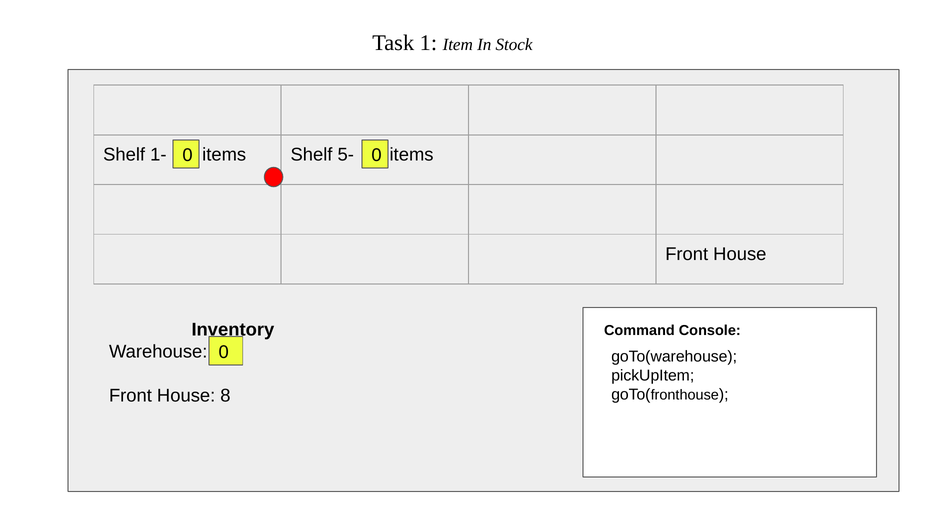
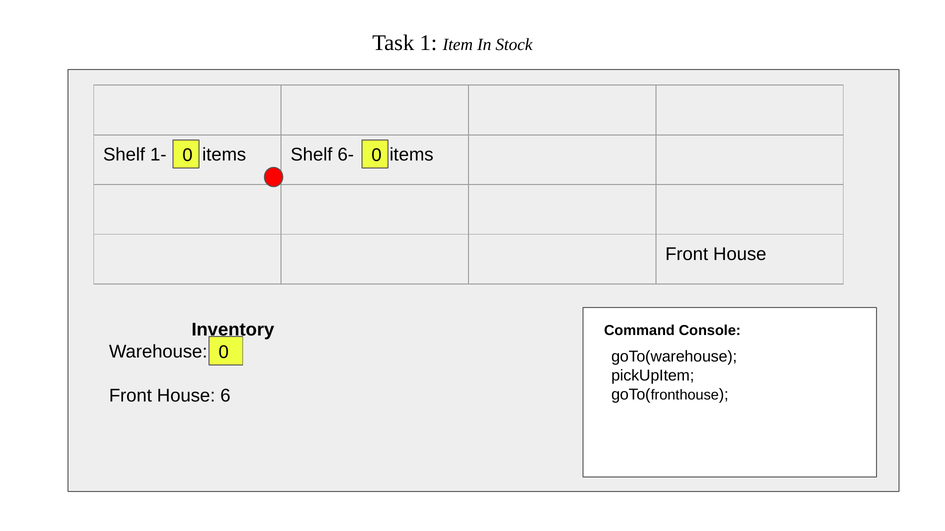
5-: 5- -> 6- (346, 155)
8: 8 -> 6 (225, 396)
